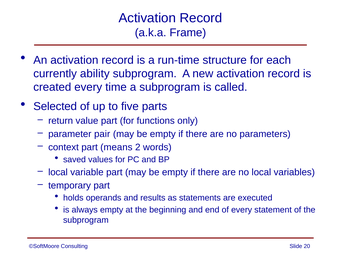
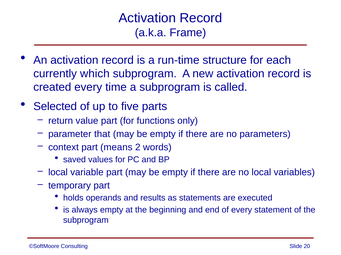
ability: ability -> which (95, 74)
pair: pair -> that (102, 134)
